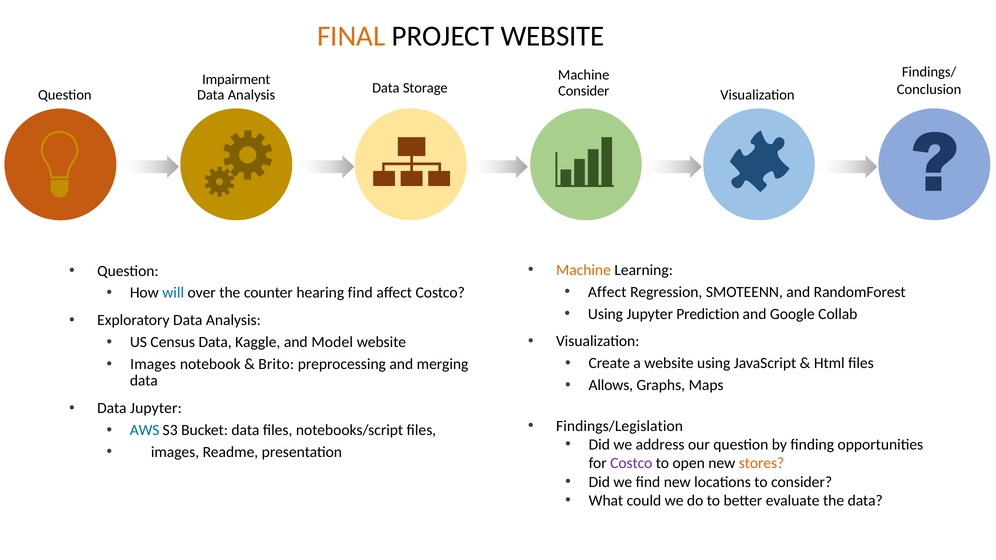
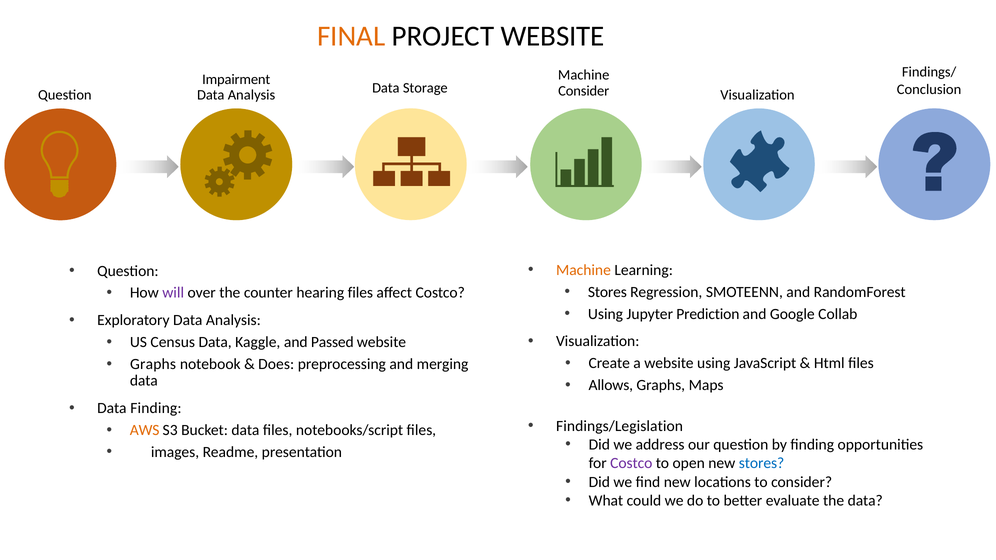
Affect: Affect -> Stores (607, 292)
will colour: blue -> purple (173, 293)
hearing find: find -> files (360, 293)
Model: Model -> Passed (332, 342)
Images: Images -> Graphs (153, 364)
Brito: Brito -> Does (276, 364)
Data Jupyter: Jupyter -> Finding (156, 408)
AWS colour: blue -> orange (145, 430)
stores colour: orange -> blue (762, 464)
